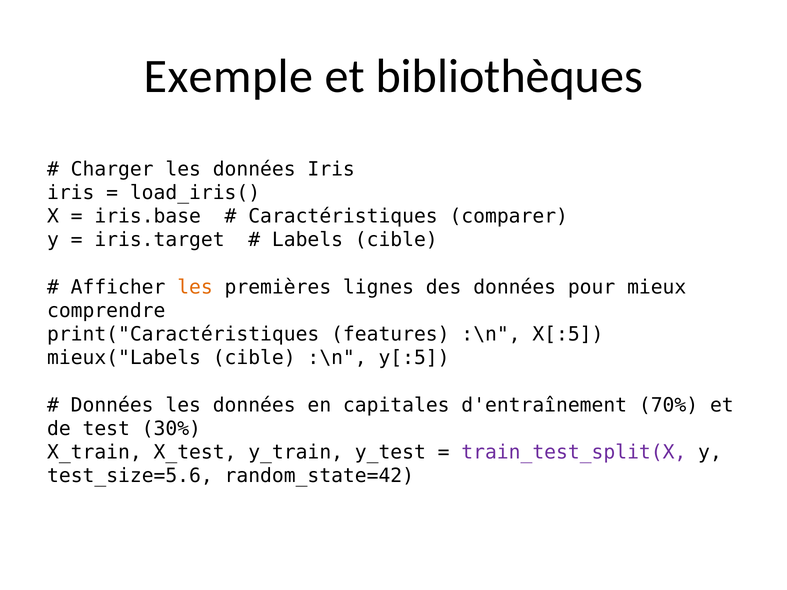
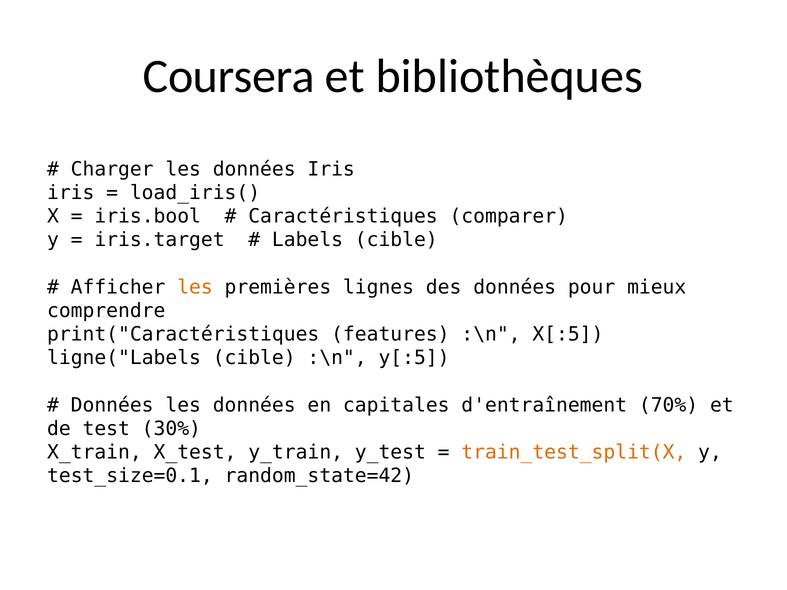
Exemple: Exemple -> Coursera (229, 76)
iris.base: iris.base -> iris.bool (148, 216)
mieux("Labels: mieux("Labels -> ligne("Labels (124, 358)
train_test_split(X colour: purple -> orange (574, 453)
test_size=5.6: test_size=5.6 -> test_size=0.1 (130, 476)
